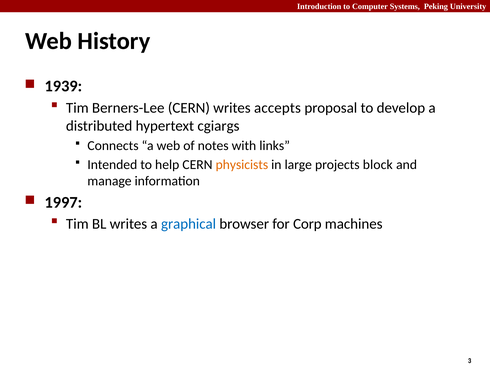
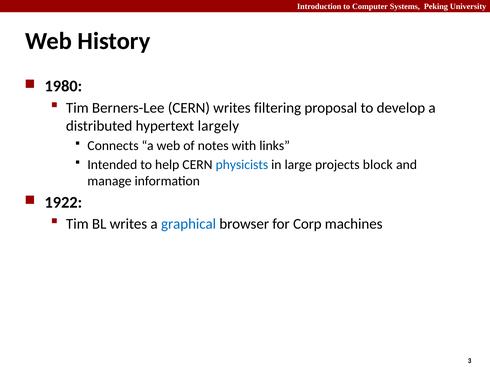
1939: 1939 -> 1980 (63, 86)
accepts: accepts -> filtering (278, 108)
cgiargs: cgiargs -> largely (218, 126)
physicists colour: orange -> blue (242, 165)
1997: 1997 -> 1922 (63, 203)
